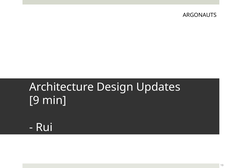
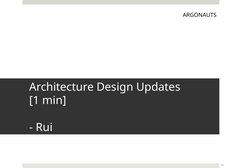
9: 9 -> 1 (34, 101)
